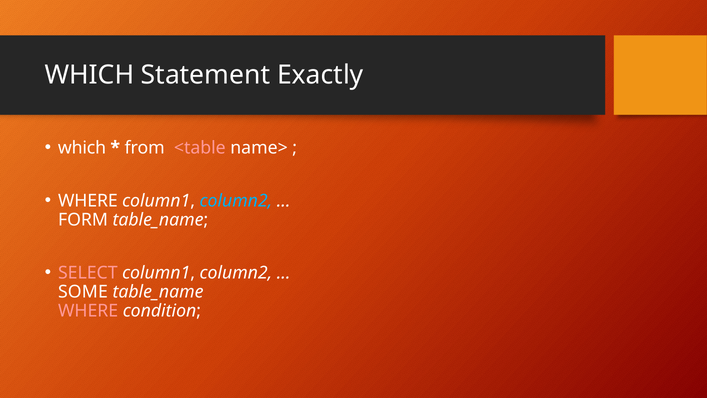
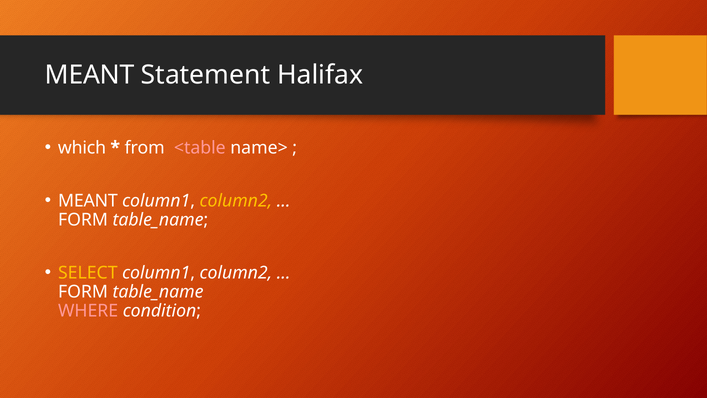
WHICH: WHICH -> MEANT (90, 75)
Exactly: Exactly -> Halifax (320, 75)
WHERE: WHERE -> MEANT (88, 201)
column2 colour: light blue -> yellow (236, 201)
SELECT colour: pink -> yellow (88, 272)
SOME: SOME -> FORM (83, 292)
